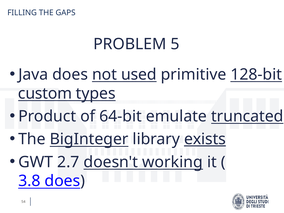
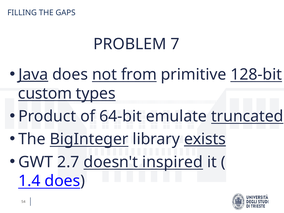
5: 5 -> 7 (175, 44)
Java underline: none -> present (33, 74)
used: used -> from (139, 74)
working: working -> inspired (172, 162)
3.8: 3.8 -> 1.4 (29, 181)
